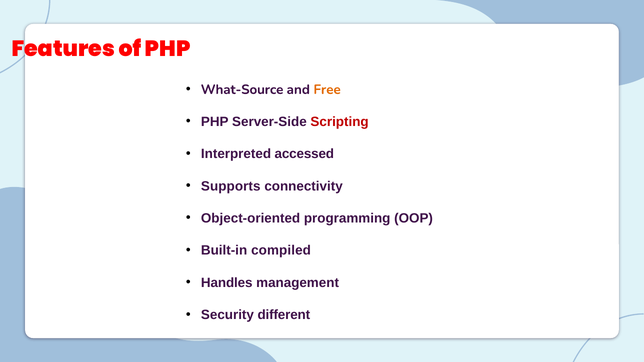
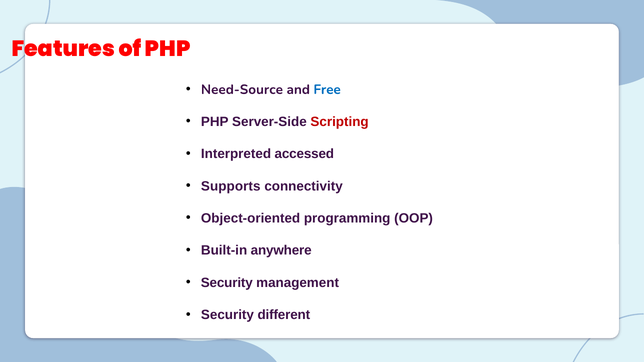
What-Source: What-Source -> Need-Source (242, 90)
Free colour: orange -> blue (327, 90)
compiled: compiled -> anywhere (281, 251)
Handles: Handles -> Security (227, 283)
